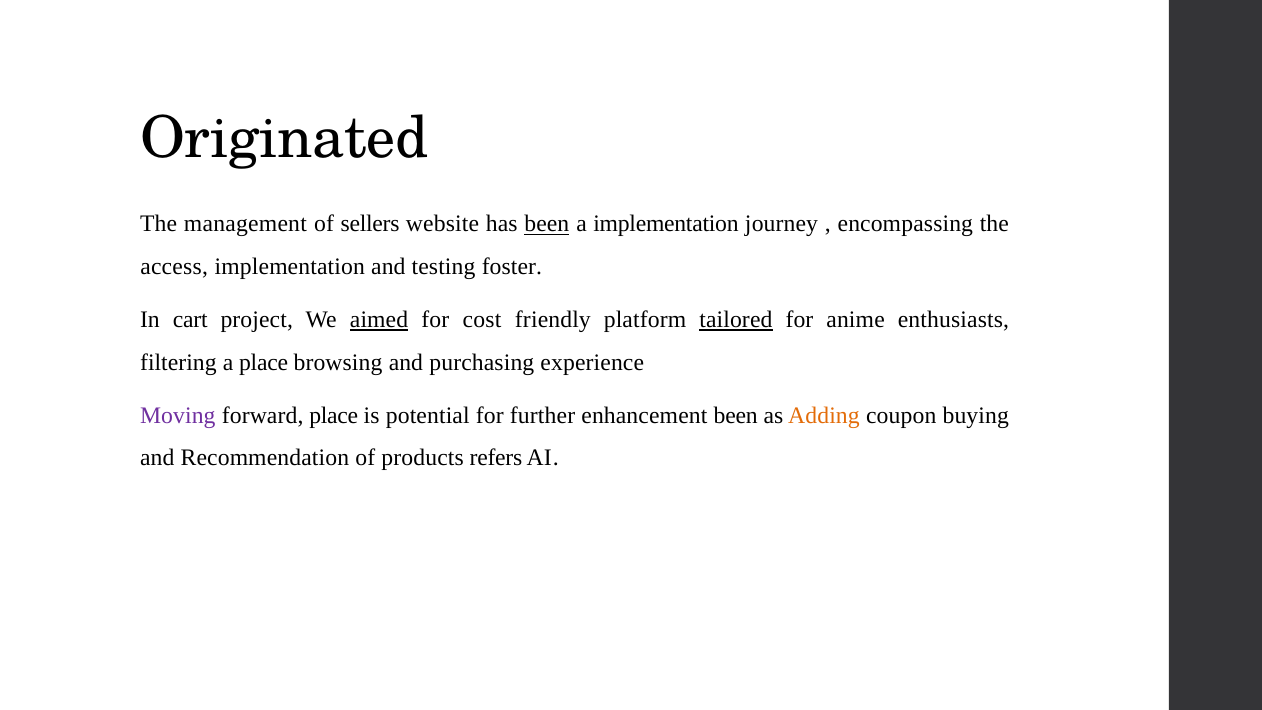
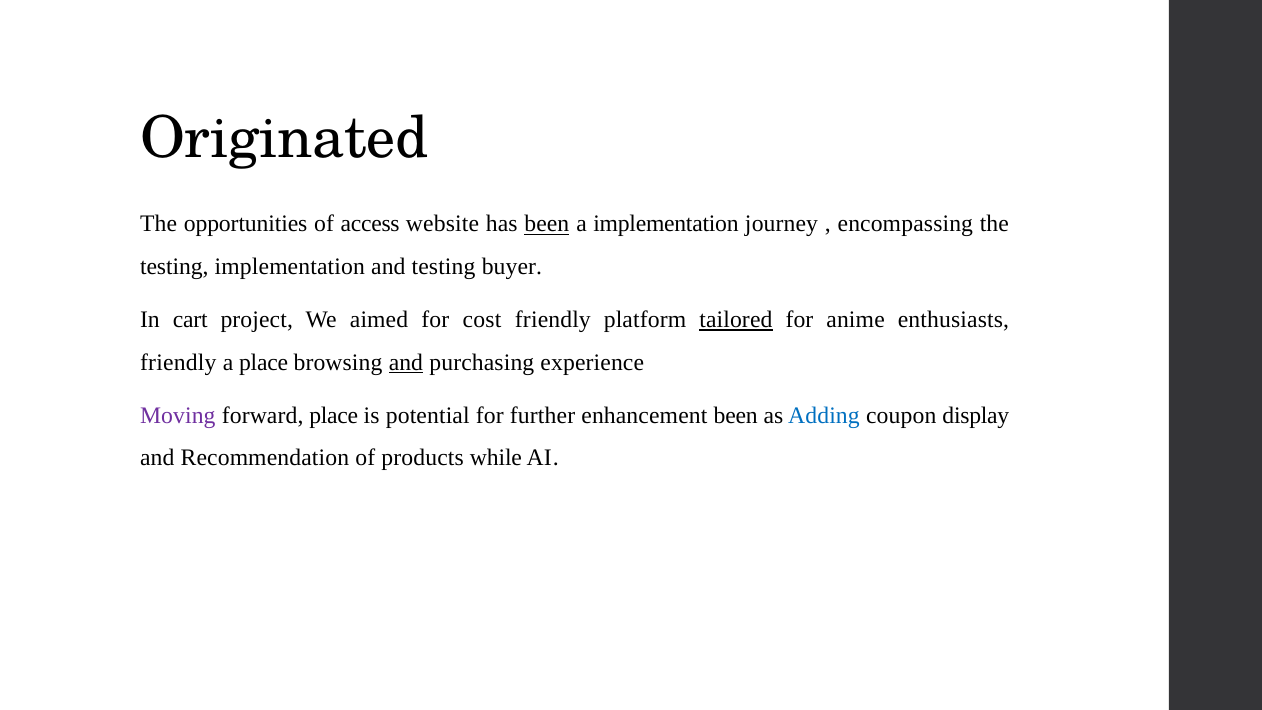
management: management -> opportunities (246, 224)
sellers: sellers -> access (370, 224)
access: access -> testing (174, 267)
foster: foster -> buyer (512, 267)
aimed underline: present -> none (379, 320)
filtering: filtering -> friendly (178, 362)
and underline: none -> present (406, 362)
Adding colour: orange -> blue (824, 415)
buying: buying -> display (976, 415)
refers: refers -> while (496, 458)
